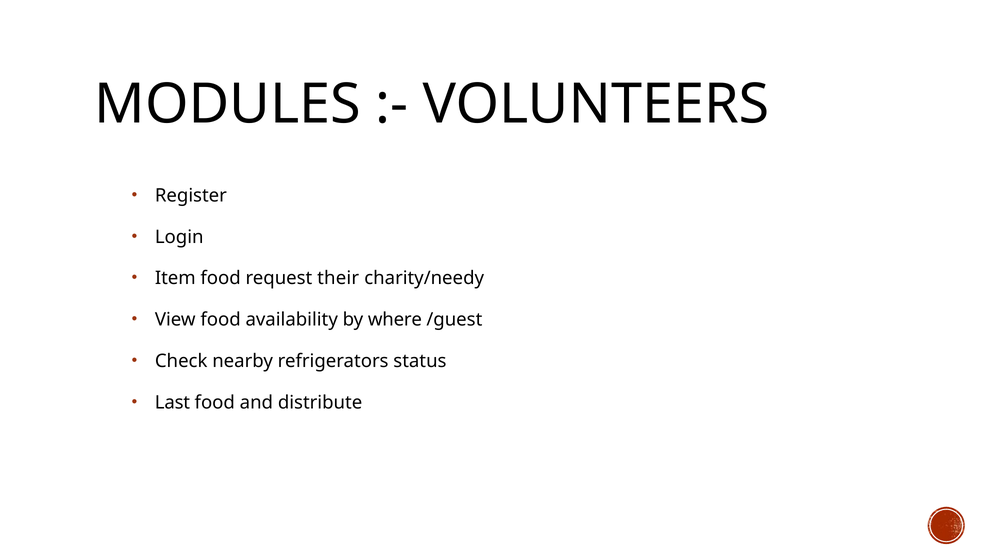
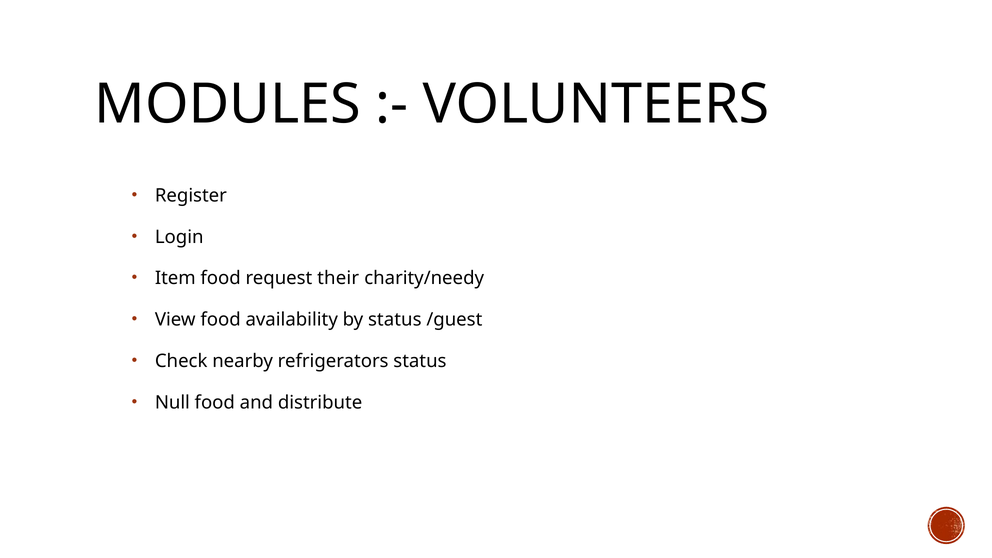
by where: where -> status (395, 320)
Last: Last -> Null (172, 402)
